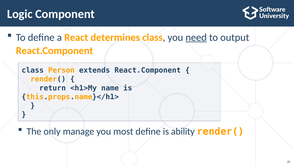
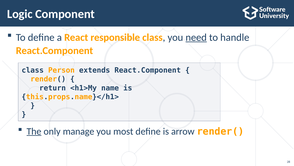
determines: determines -> responsible (115, 37)
output: output -> handle (235, 37)
The underline: none -> present (34, 131)
ability: ability -> arrow (183, 131)
